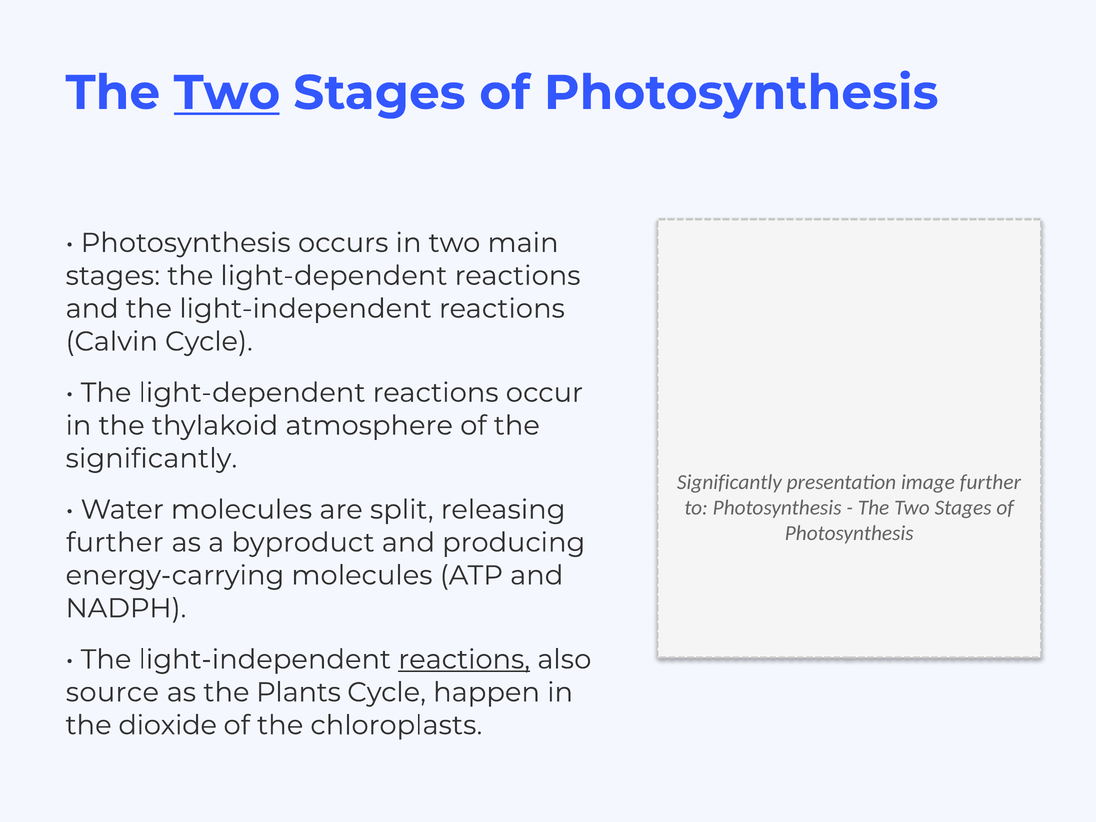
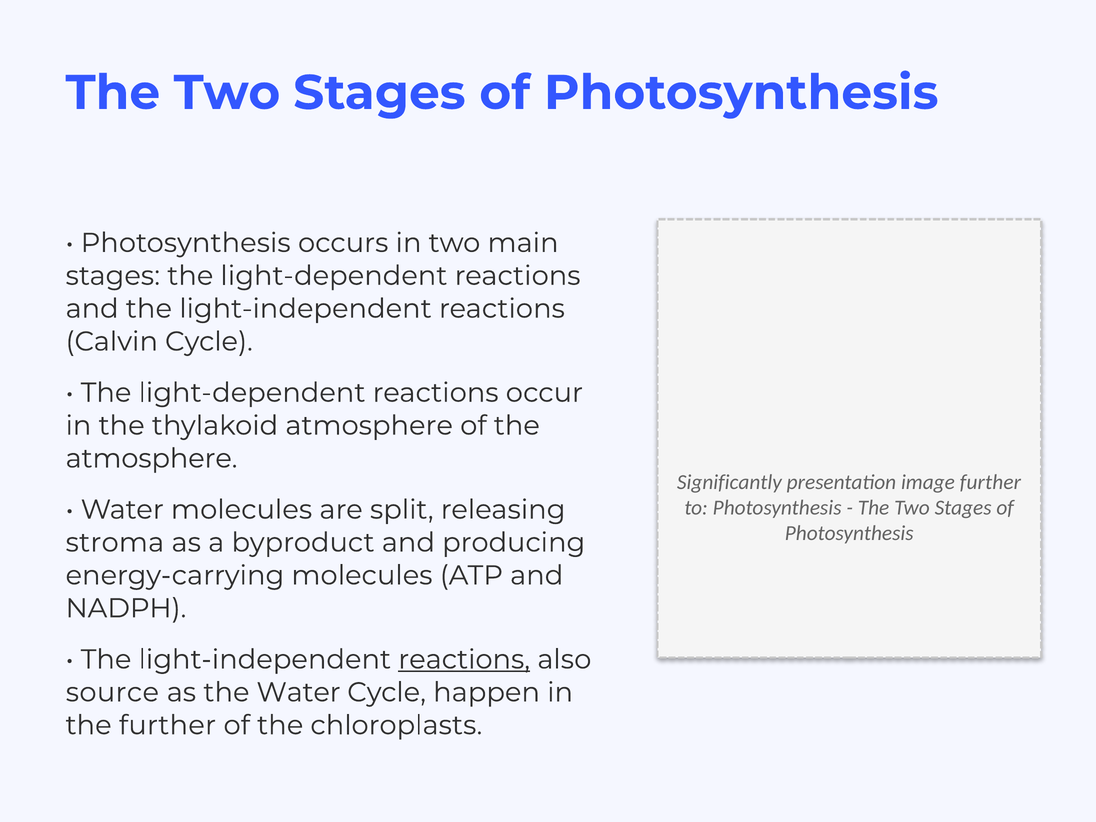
Two underline: present -> none (227, 93)
significantly: significantly -> atmosphere (152, 458)
further: further -> stroma (115, 543)
the Plants: Plants -> Water (299, 692)
the dioxide: dioxide -> further (167, 725)
